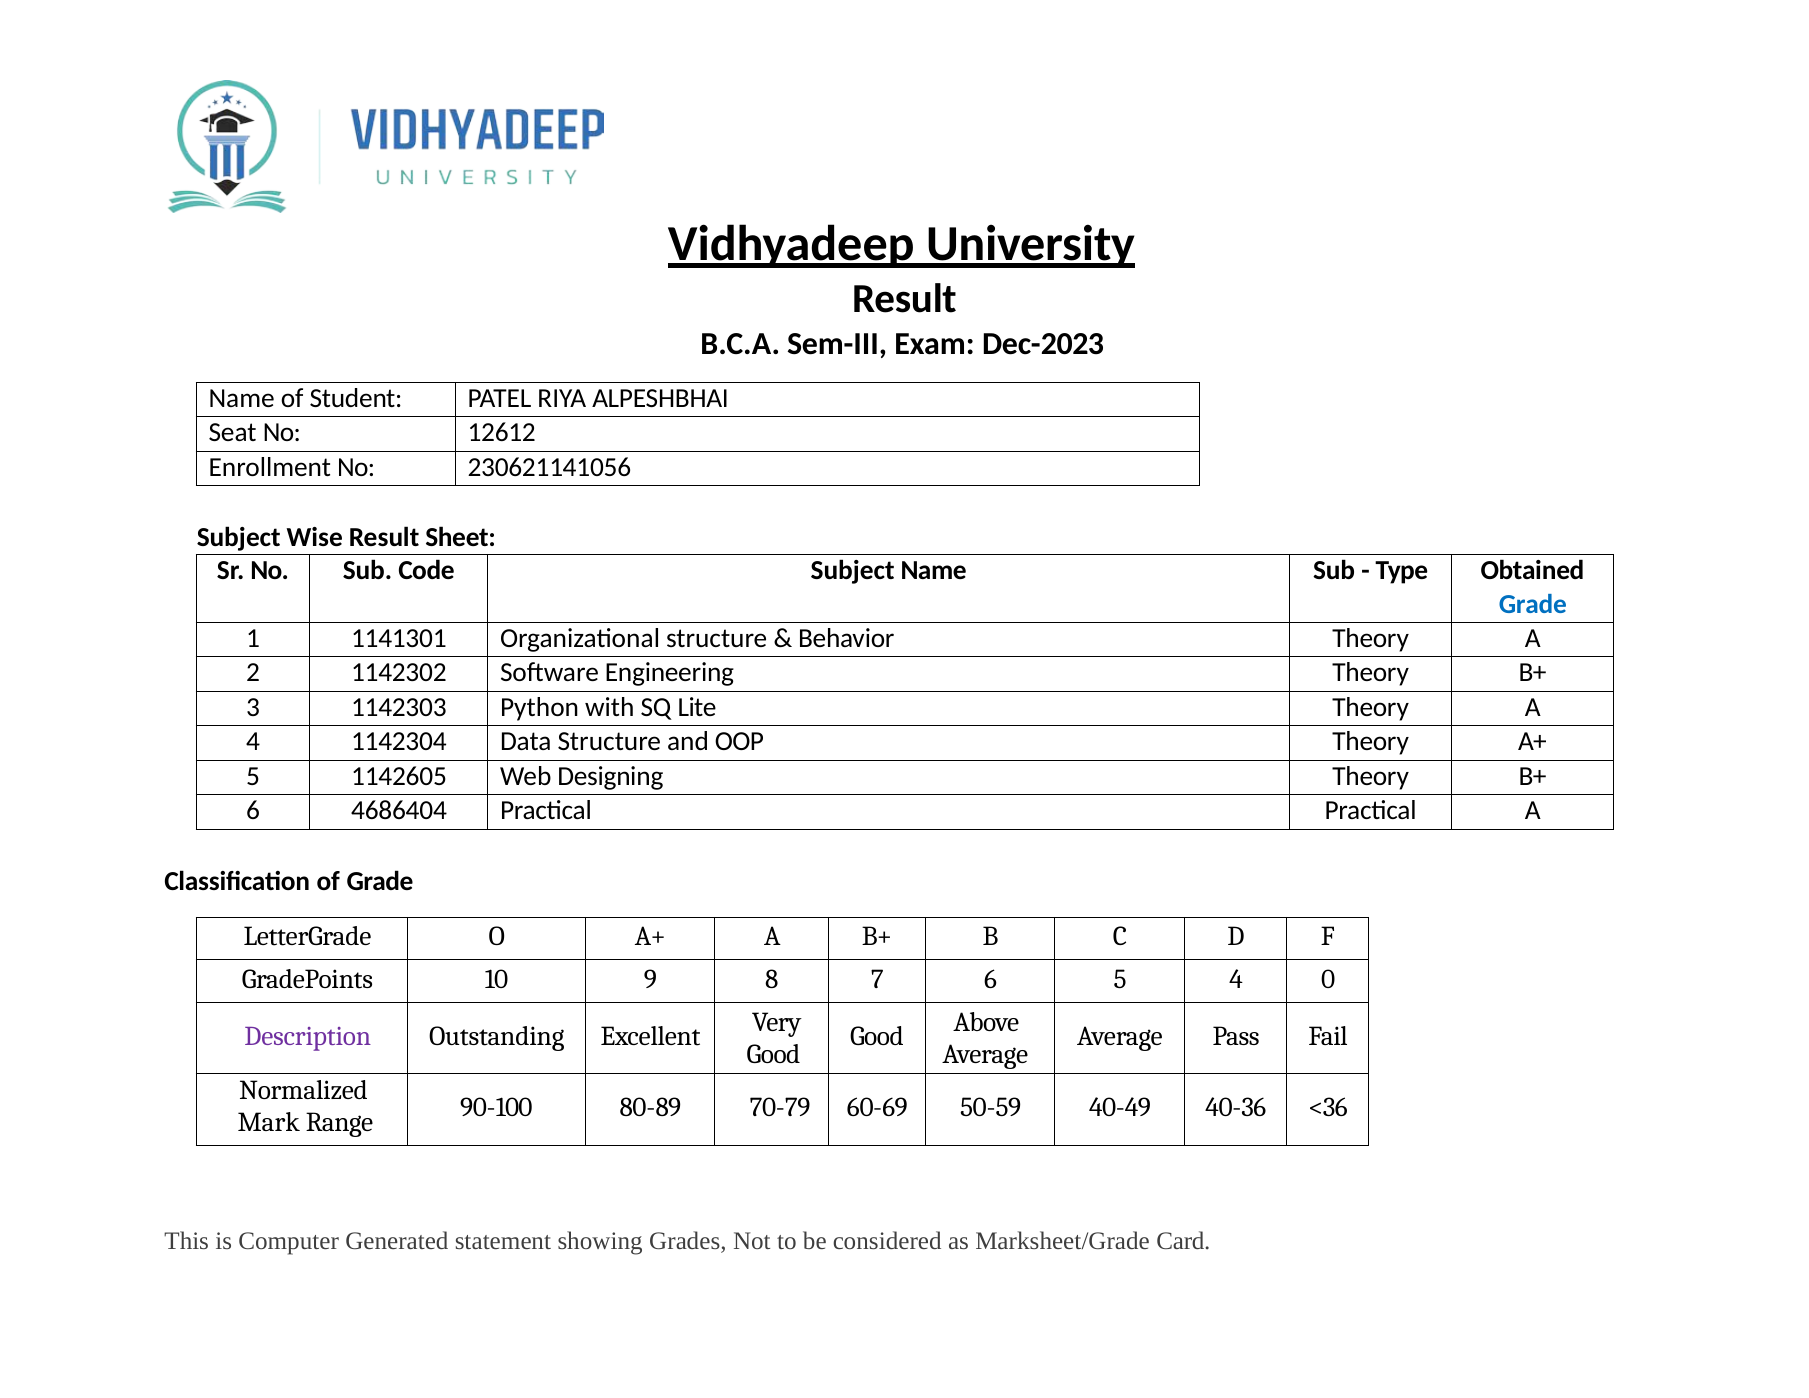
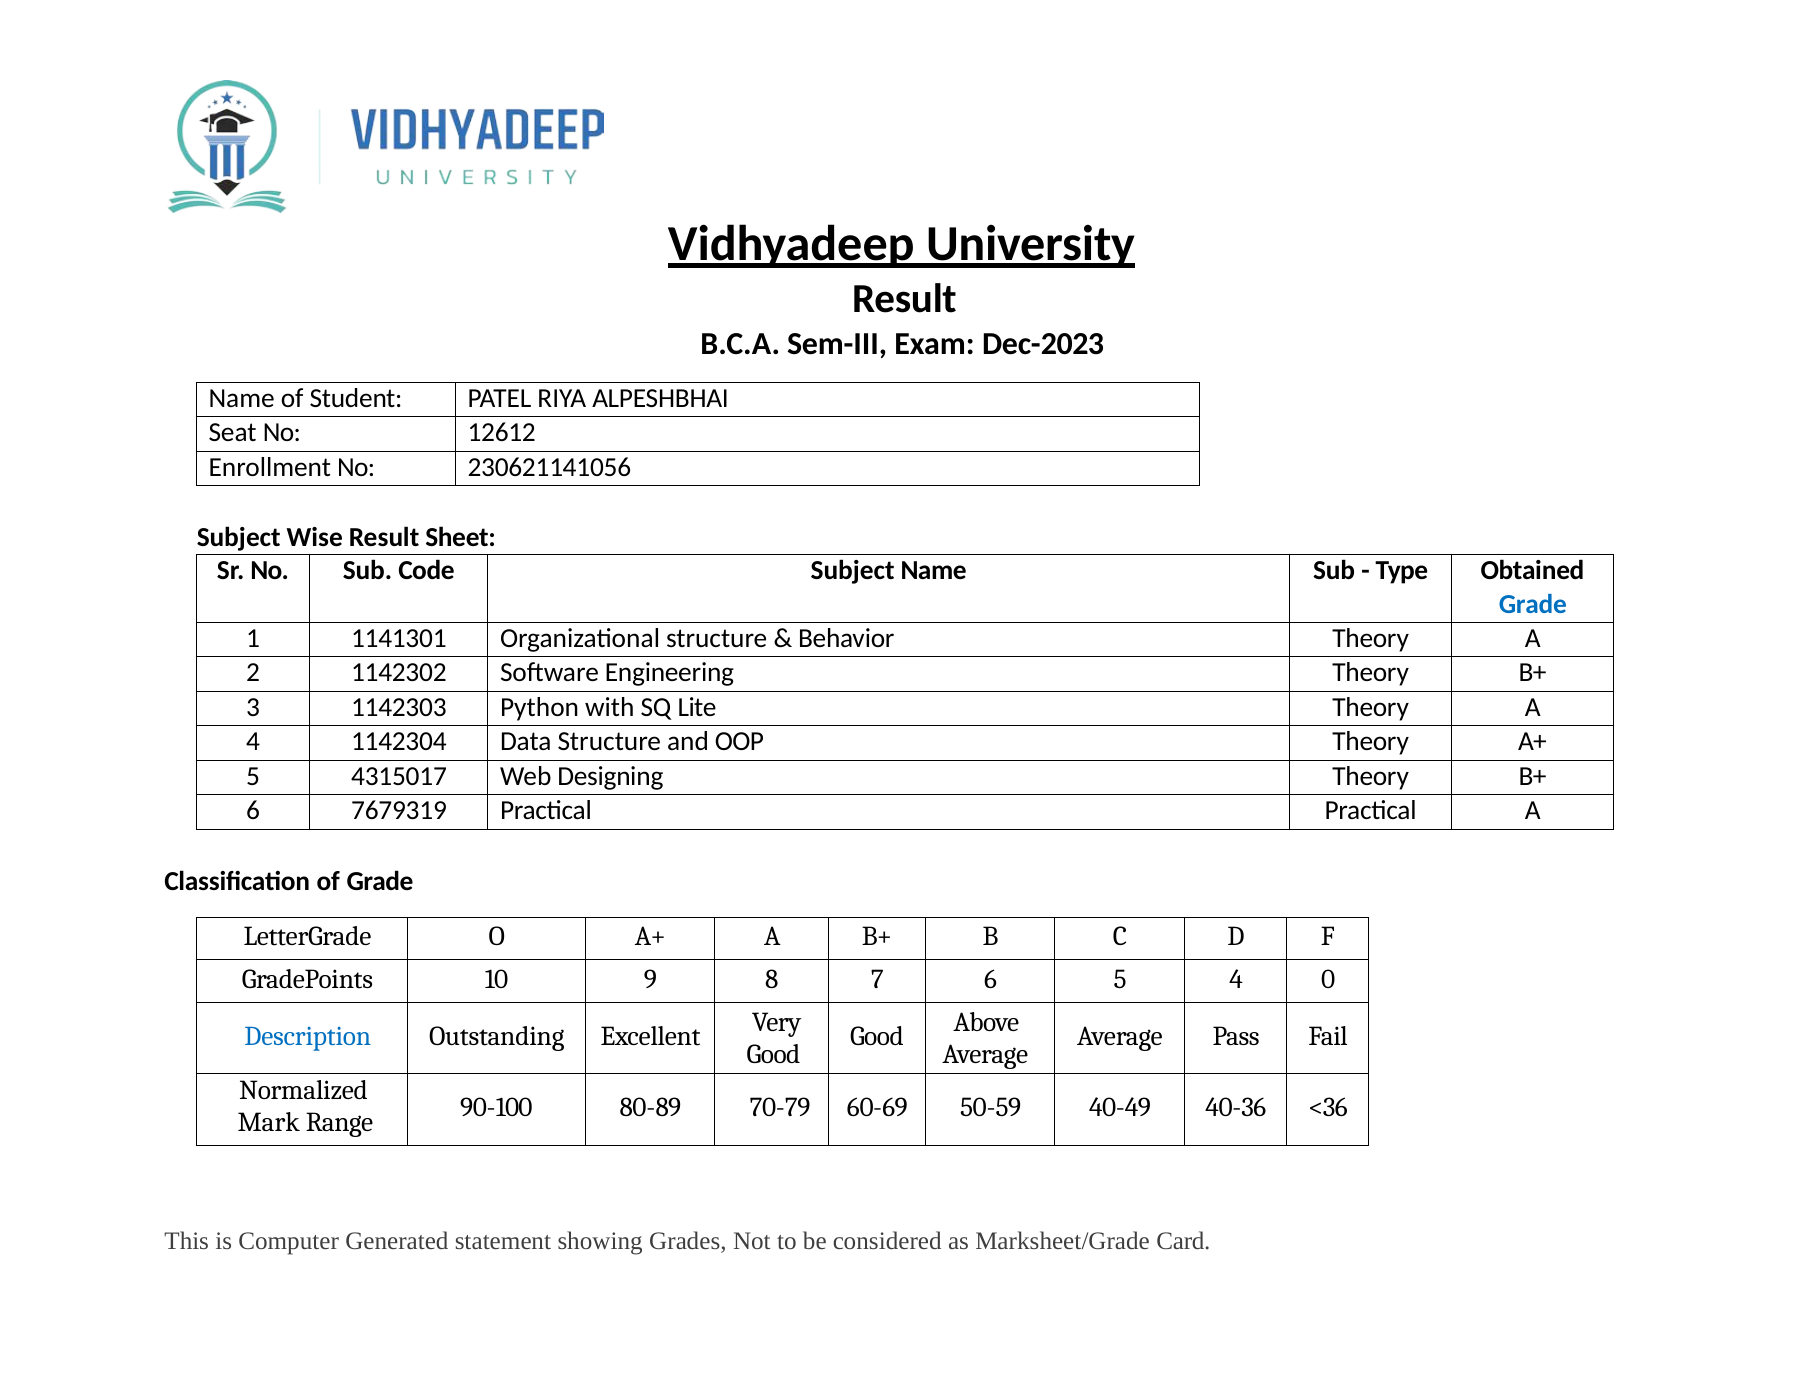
1142605: 1142605 -> 4315017 (399, 776)
4686404: 4686404 -> 7679319 (399, 811)
Description colour: purple -> blue (308, 1036)
